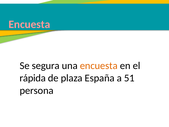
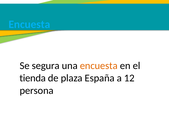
Encuesta colour: pink -> light blue (29, 24)
rápida: rápida -> tienda (33, 78)
51: 51 -> 12 (129, 78)
